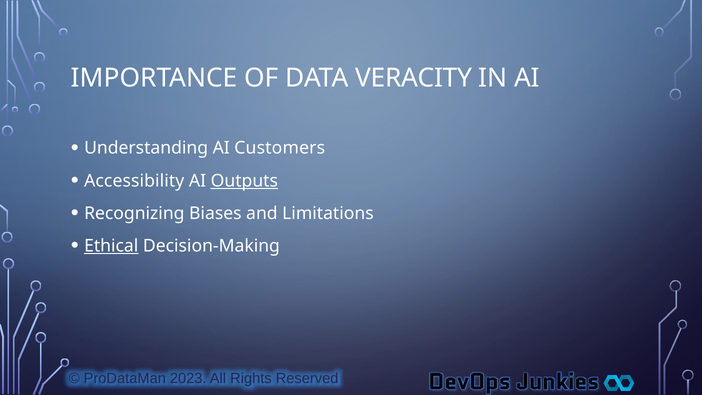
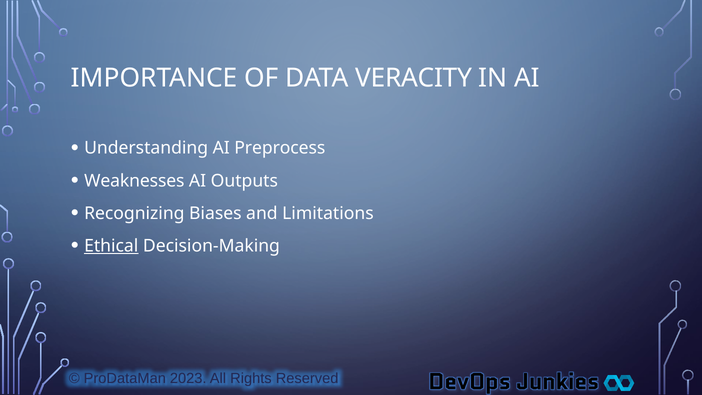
Customers: Customers -> Preprocess (280, 148)
Accessibility: Accessibility -> Weaknesses (134, 181)
Outputs underline: present -> none (244, 181)
